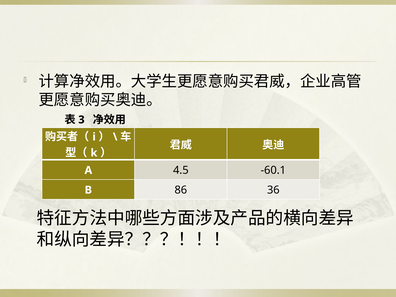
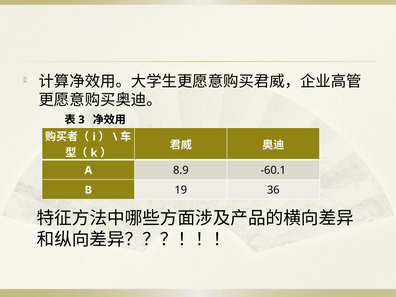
4.5: 4.5 -> 8.9 (181, 170)
86: 86 -> 19 (181, 190)
